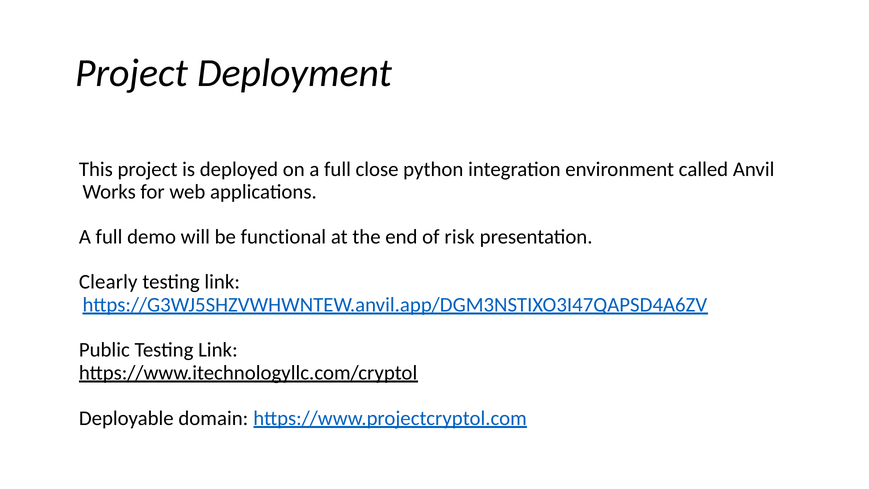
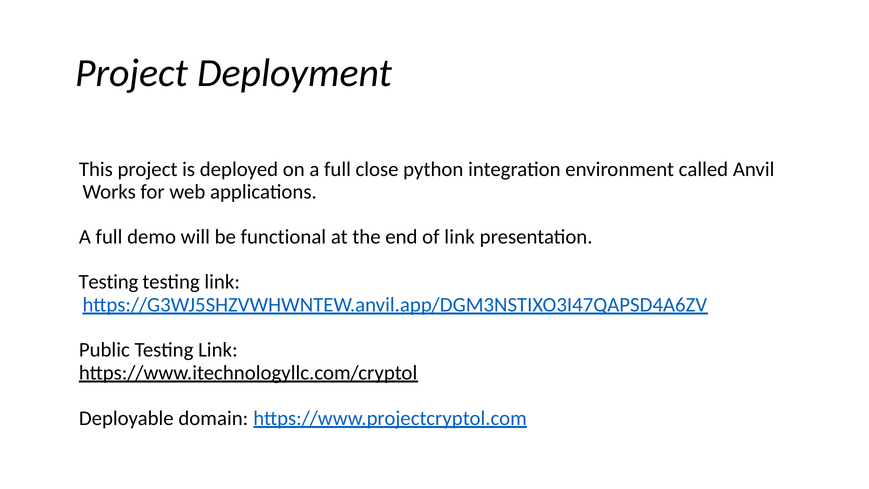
of risk: risk -> link (460, 237)
Clearly: Clearly -> Testing (108, 282)
